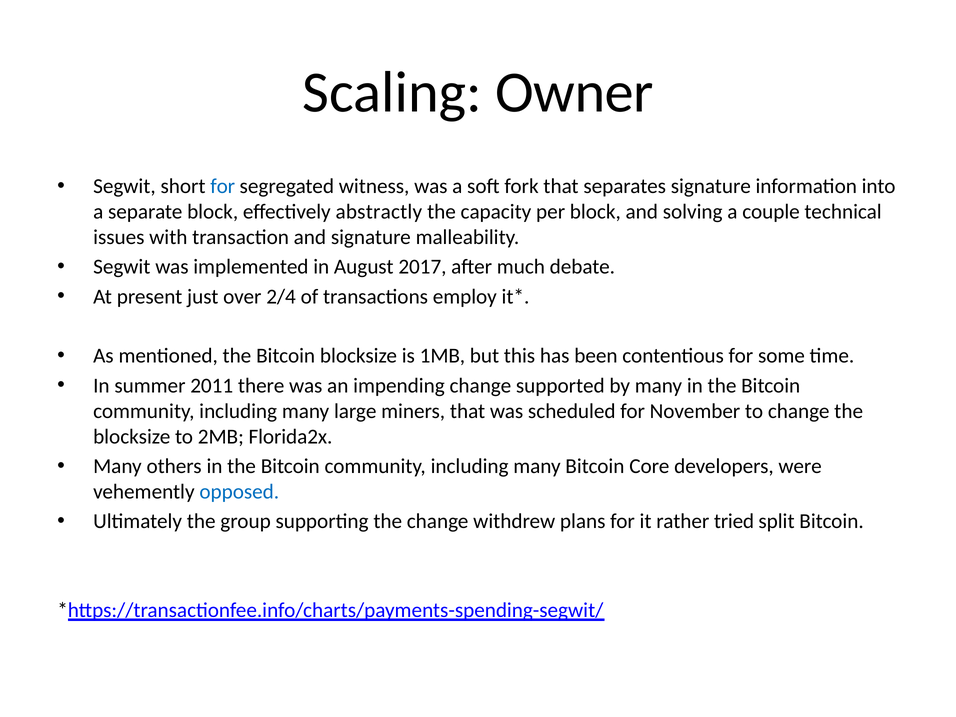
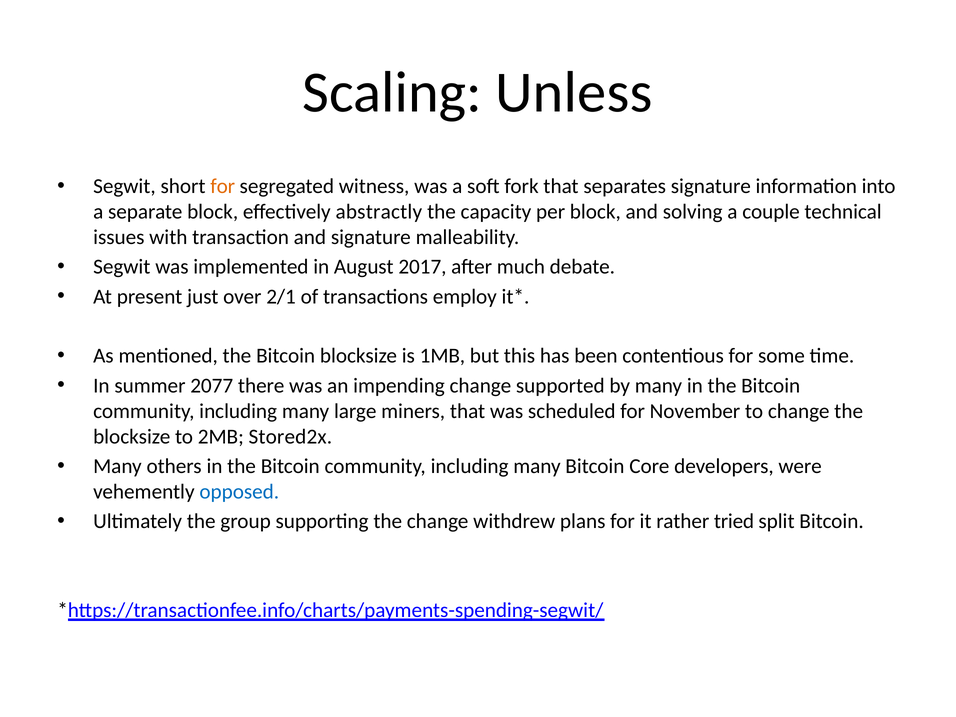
Owner: Owner -> Unless (574, 93)
for colour: blue -> orange (223, 186)
2/4: 2/4 -> 2/1 (281, 297)
2011: 2011 -> 2077 (212, 386)
Florida2x: Florida2x -> Stored2x (290, 437)
